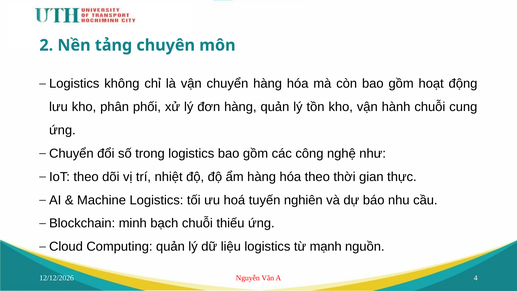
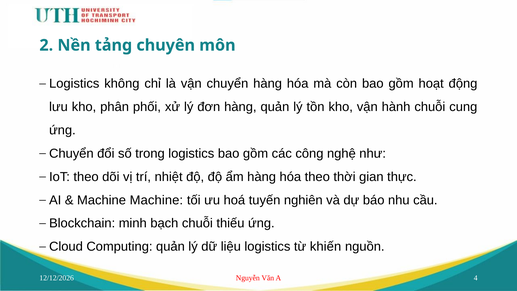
Machine Logistics: Logistics -> Machine (156, 200)
mạnh: mạnh -> khiến (326, 246)
